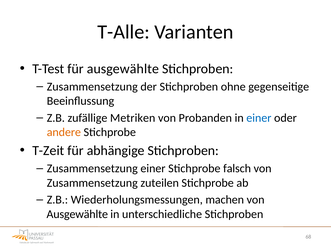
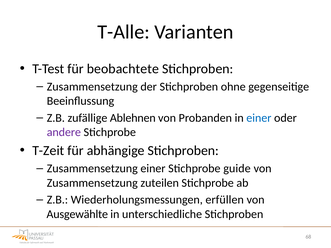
für ausgewählte: ausgewählte -> beobachtete (123, 69)
Metriken: Metriken -> Ablehnen (133, 118)
andere colour: orange -> purple (64, 132)
falsch: falsch -> guide (237, 169)
machen: machen -> erfüllen (225, 200)
